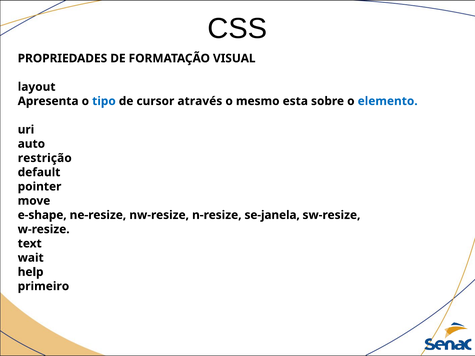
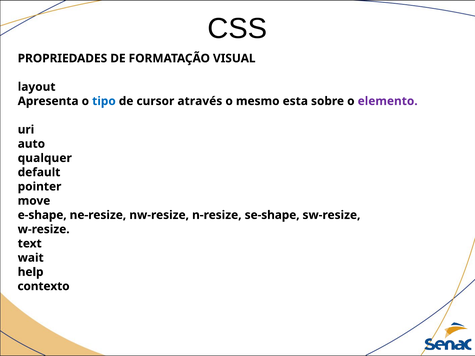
elemento colour: blue -> purple (388, 101)
restrição: restrição -> qualquer (45, 158)
se-janela: se-janela -> se-shape (272, 215)
primeiro: primeiro -> contexto (44, 286)
